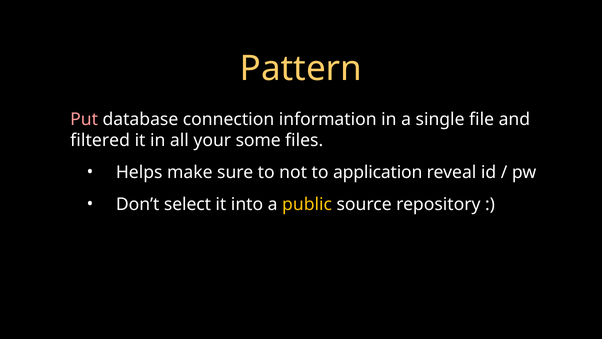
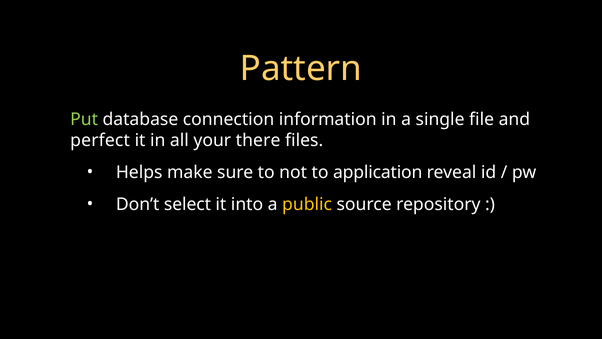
Put colour: pink -> light green (84, 119)
filtered: filtered -> perfect (100, 140)
some: some -> there (258, 140)
